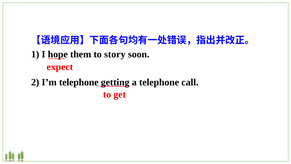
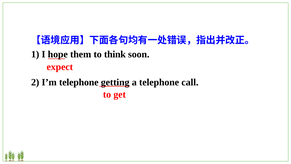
story: story -> think (115, 54)
